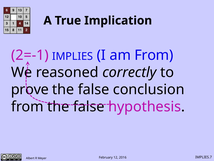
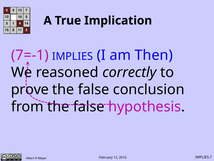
2=-1: 2=-1 -> 7=-1 (30, 55)
am From: From -> Then (154, 55)
